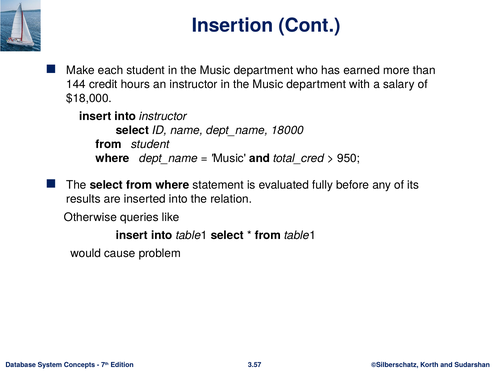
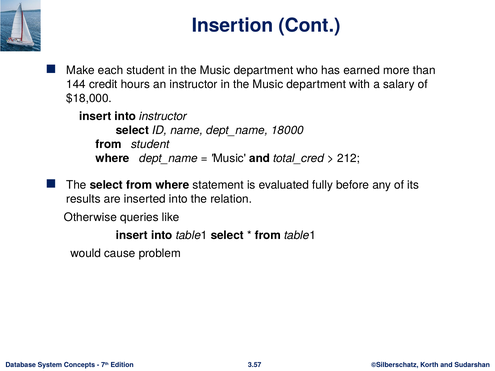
950: 950 -> 212 (349, 158)
